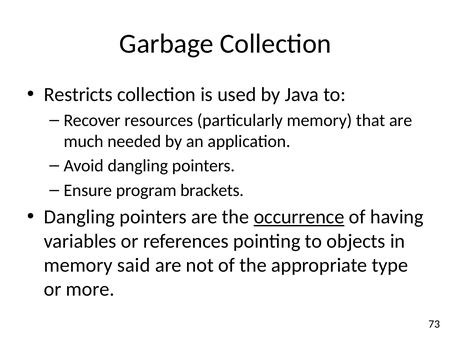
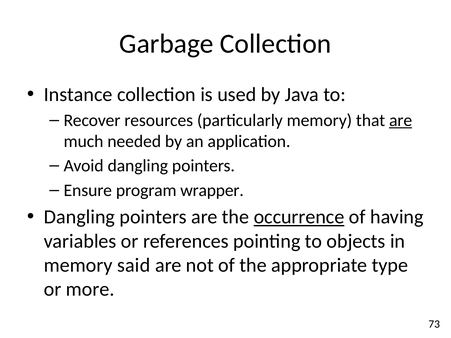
Restricts: Restricts -> Instance (78, 95)
are underline: none -> present (401, 120)
brackets: brackets -> wrapper (212, 190)
